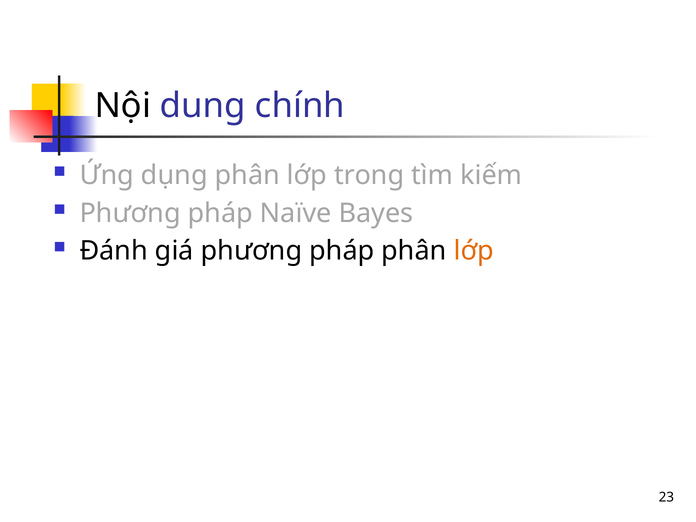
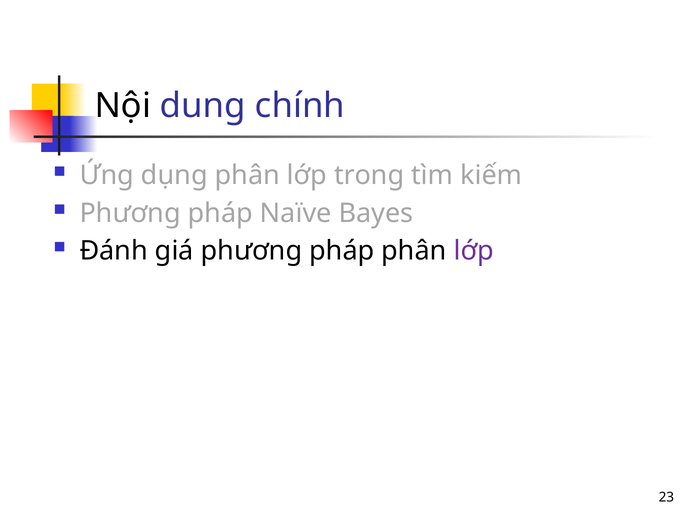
lớp colour: orange -> purple (474, 251)
